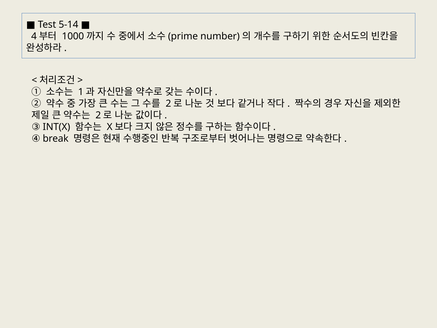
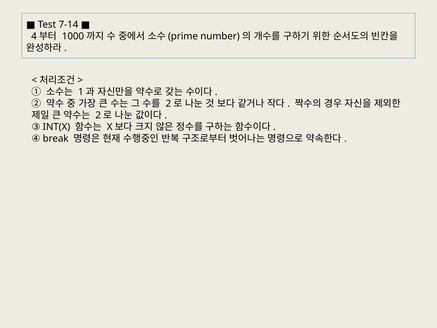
5-14: 5-14 -> 7-14 (68, 25)
